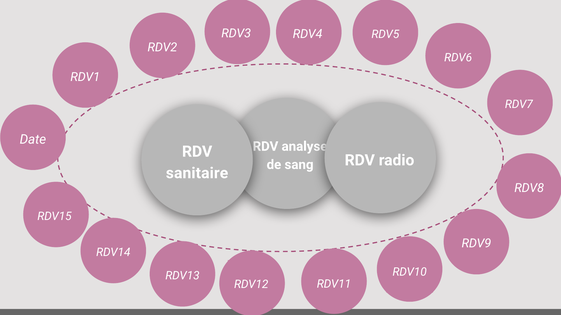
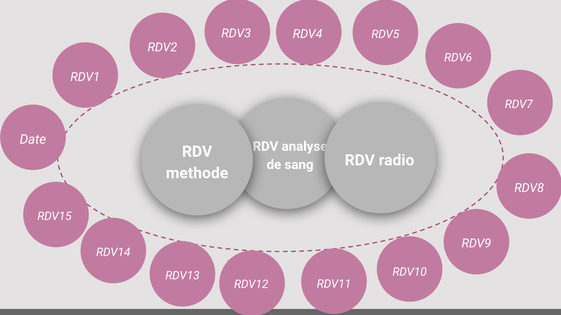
sanitaire: sanitaire -> methode (197, 173)
